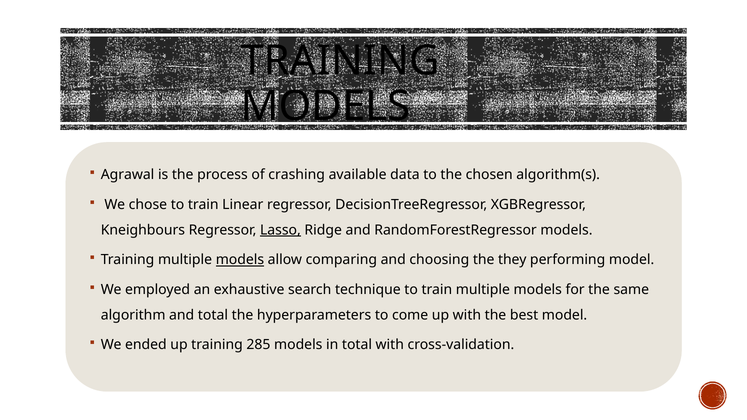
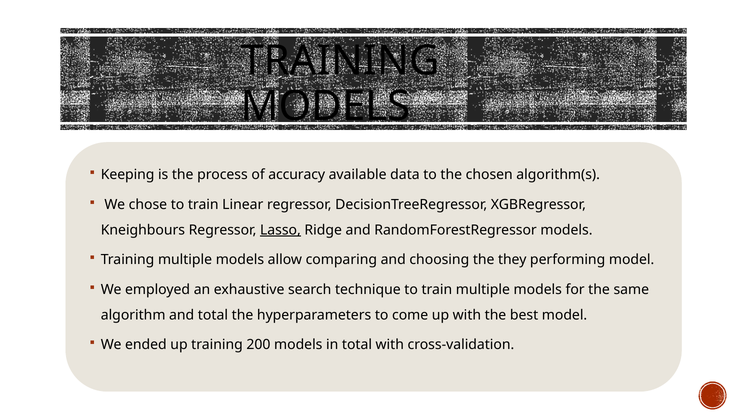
Agrawal: Agrawal -> Keeping (128, 175)
crashing: crashing -> accuracy (297, 175)
models underline: present -> none (240, 260)
285: 285 -> 200 (258, 345)
